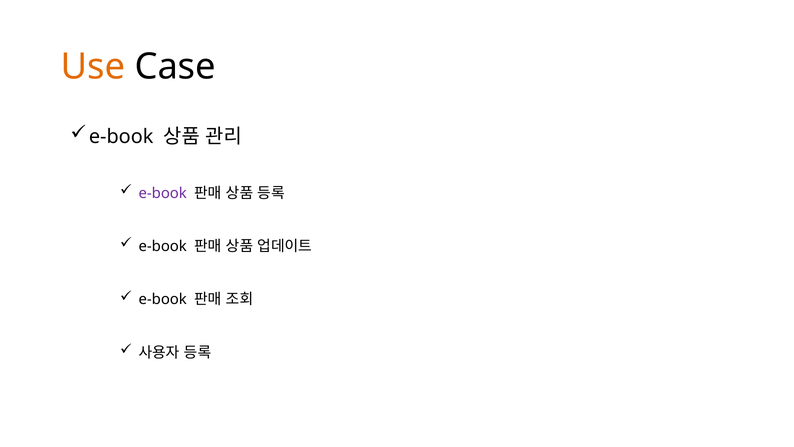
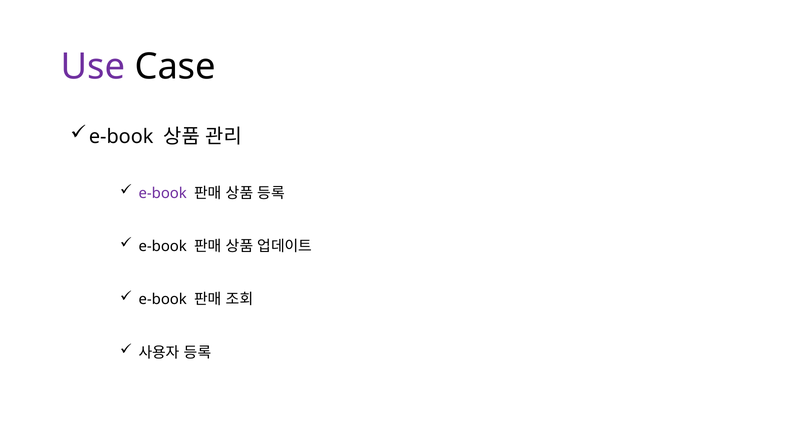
Use colour: orange -> purple (93, 67)
